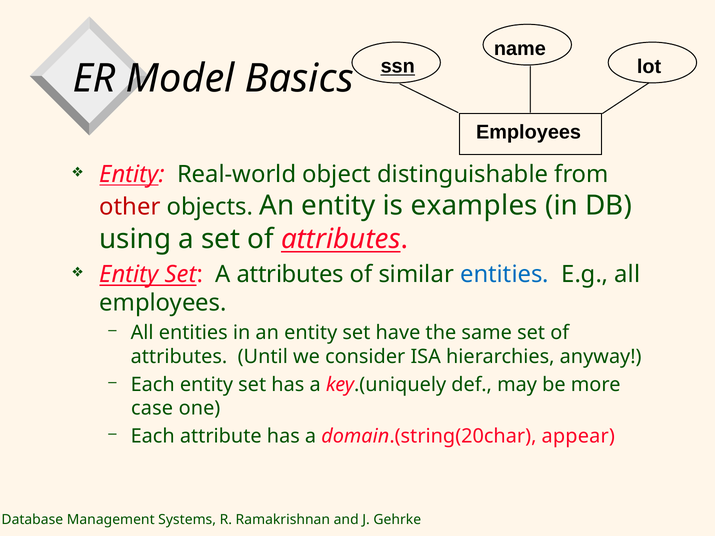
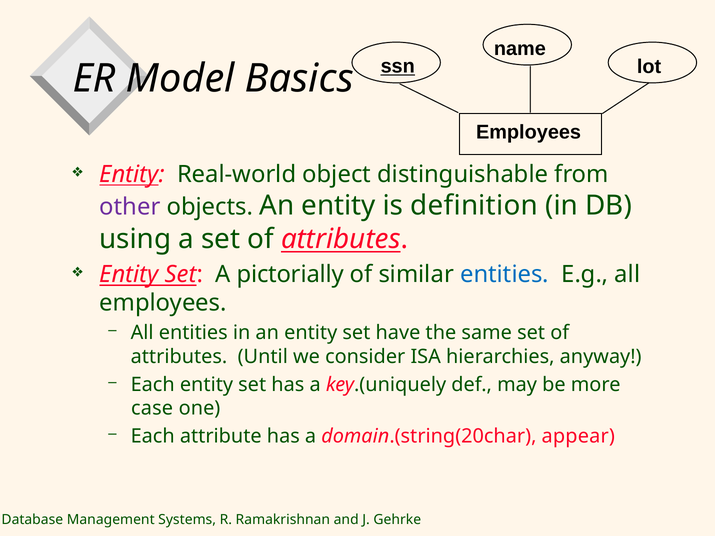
other colour: red -> purple (130, 207)
examples: examples -> definition (474, 206)
A attributes: attributes -> pictorially (290, 274)
